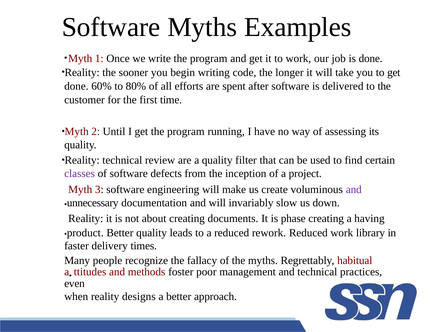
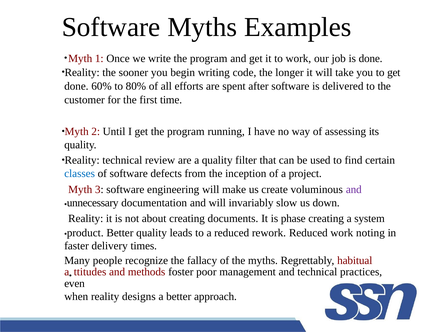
classes colour: purple -> blue (80, 174)
having: having -> system (369, 219)
library: library -> noting (370, 233)
